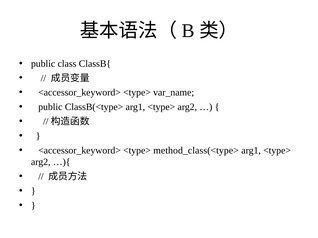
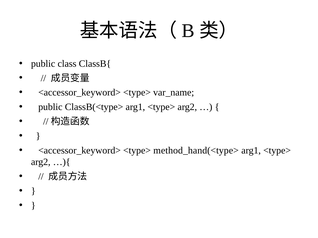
method_class(<type>: method_class(<type> -> method_hand(<type> (196, 151)
